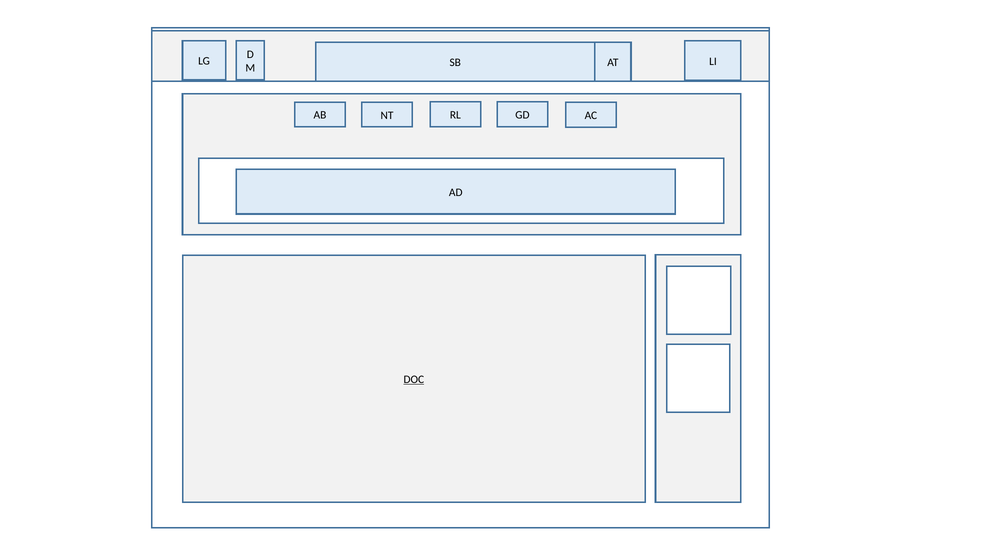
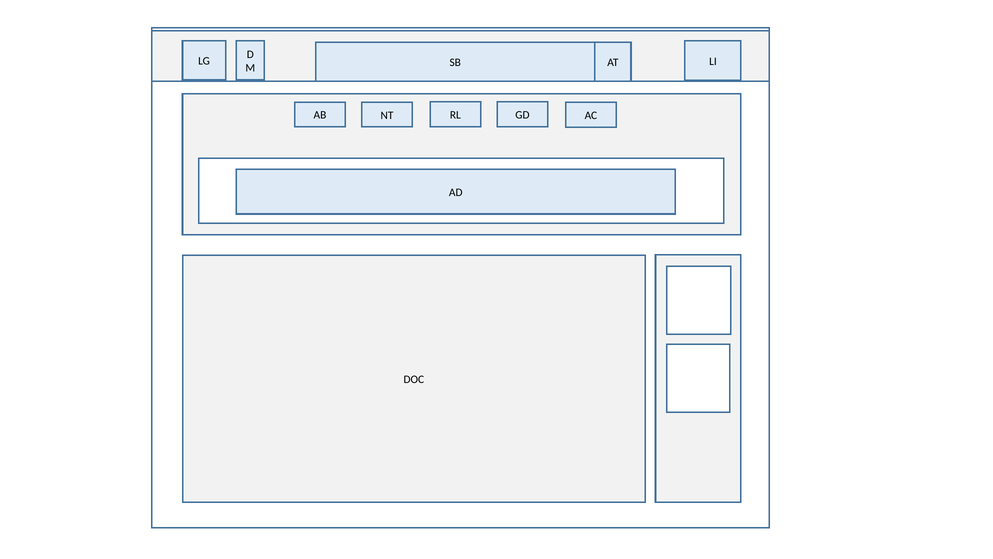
DOC underline: present -> none (414, 379)
